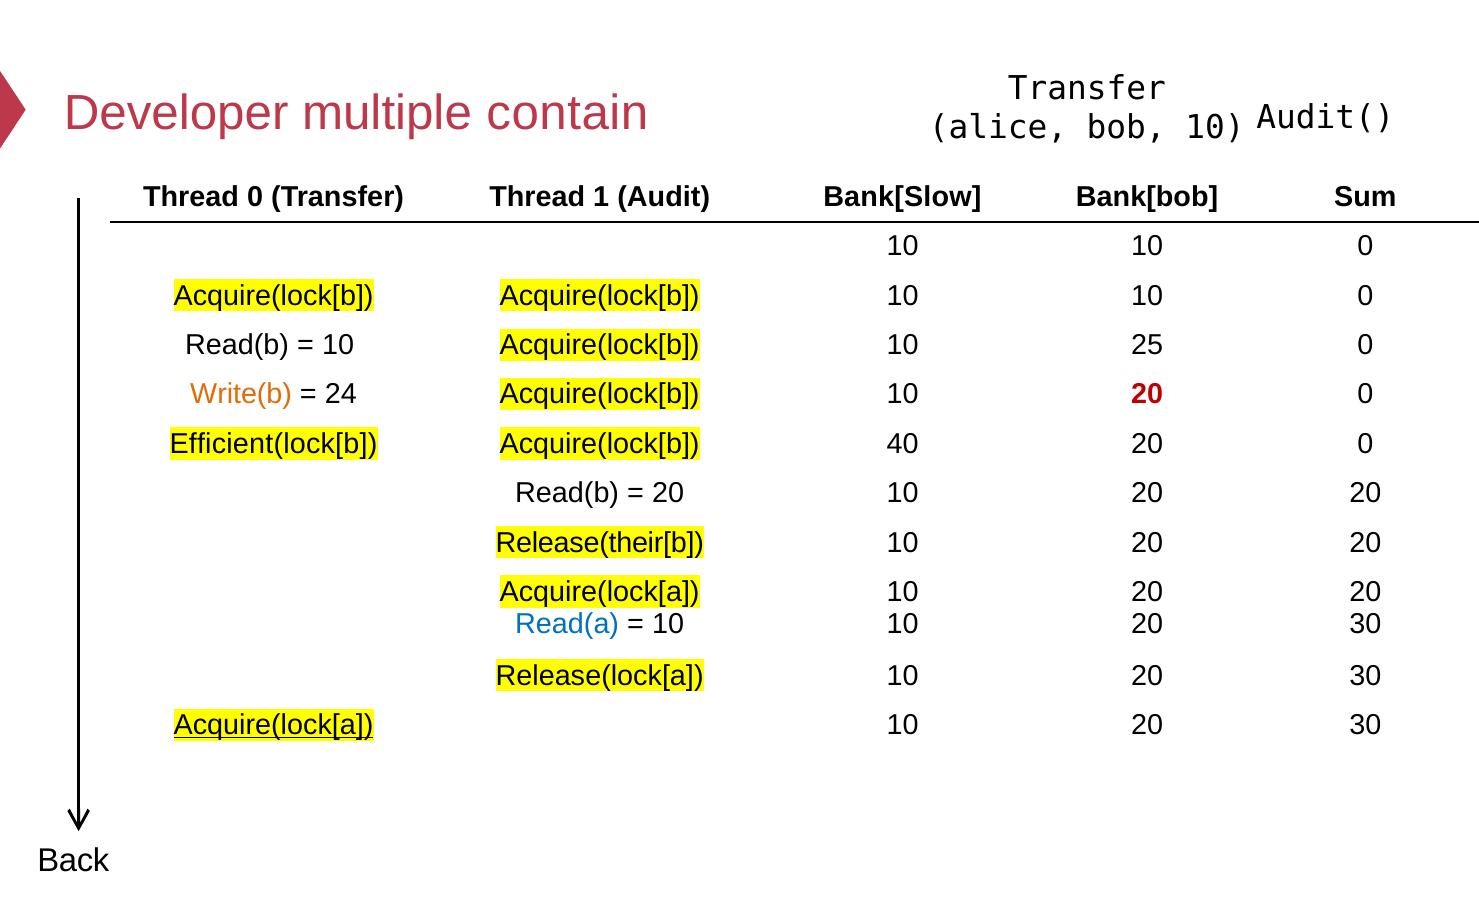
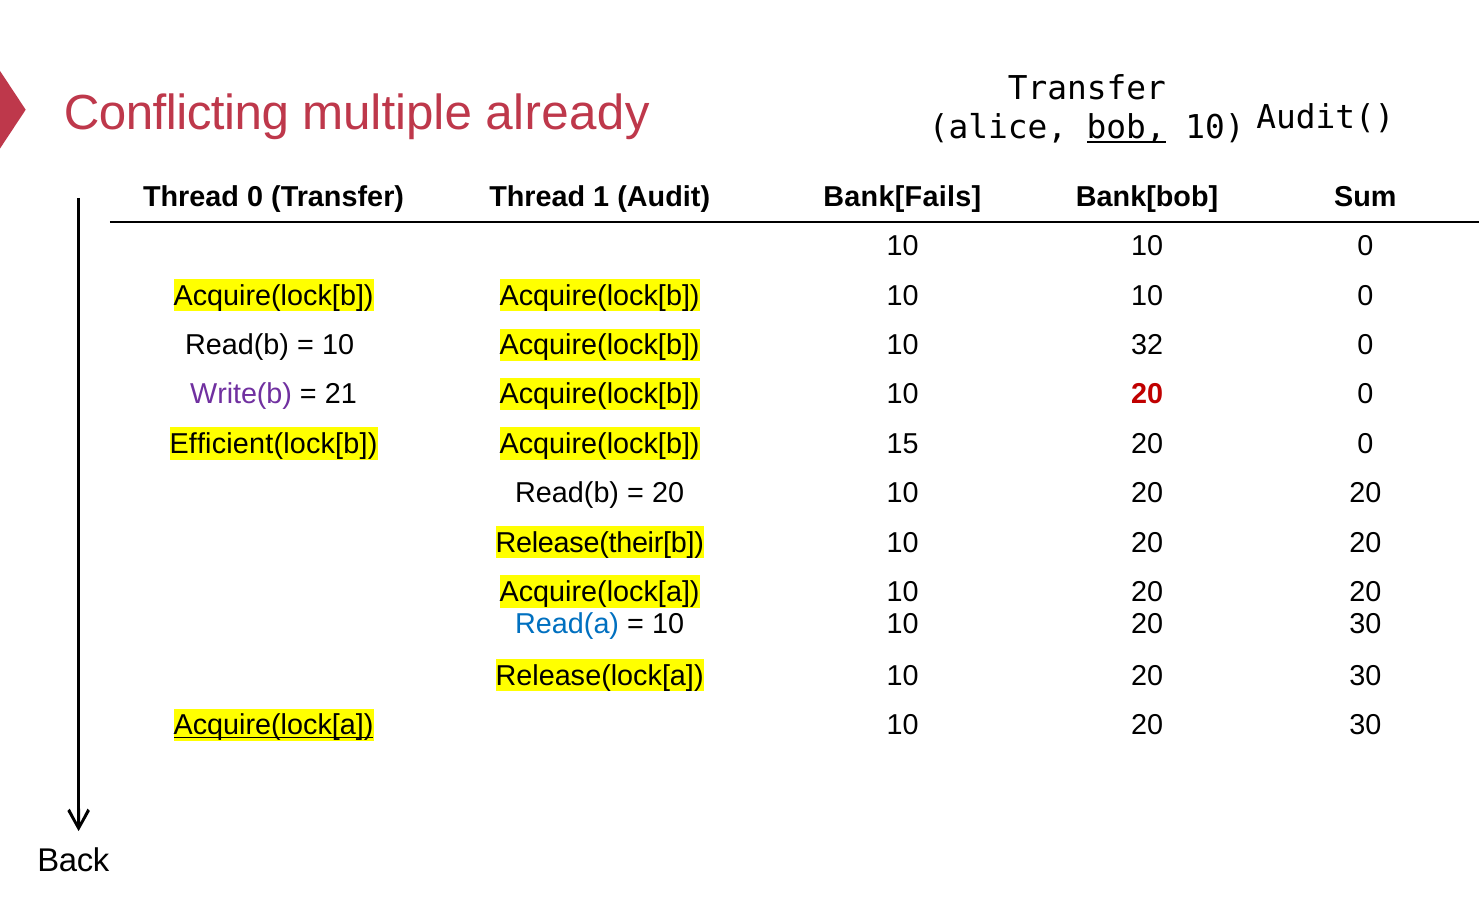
Developer: Developer -> Conflicting (176, 113)
contain: contain -> already (567, 113)
bob underline: none -> present (1126, 128)
Bank[Slow: Bank[Slow -> Bank[Fails (902, 197)
25: 25 -> 32 (1147, 345)
Write(b colour: orange -> purple (241, 395)
24: 24 -> 21 (341, 395)
40: 40 -> 15 (903, 444)
